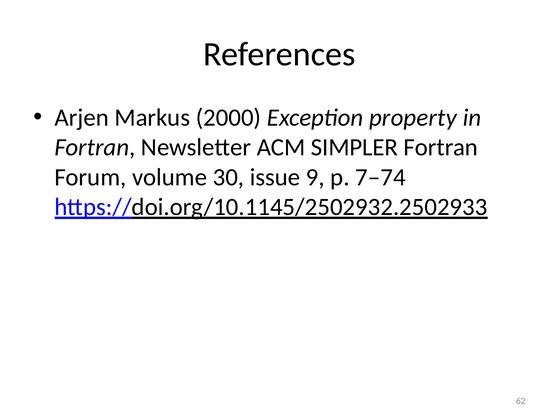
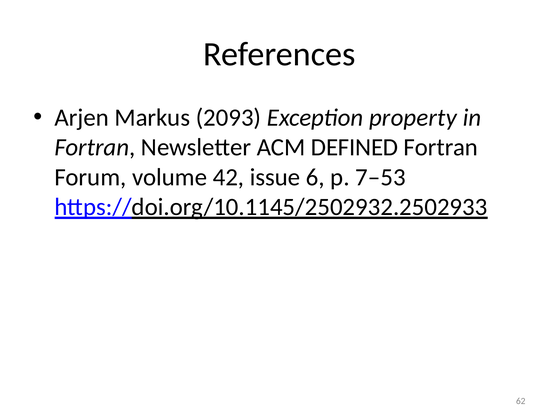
2000: 2000 -> 2093 (228, 117)
SIMPLER: SIMPLER -> DEFINED (355, 147)
30: 30 -> 42 (228, 177)
9: 9 -> 6 (315, 177)
7‒74: 7‒74 -> 7‒53 (381, 177)
